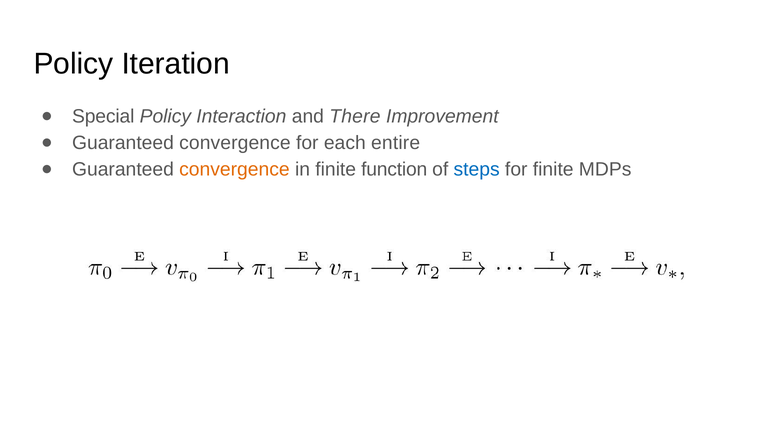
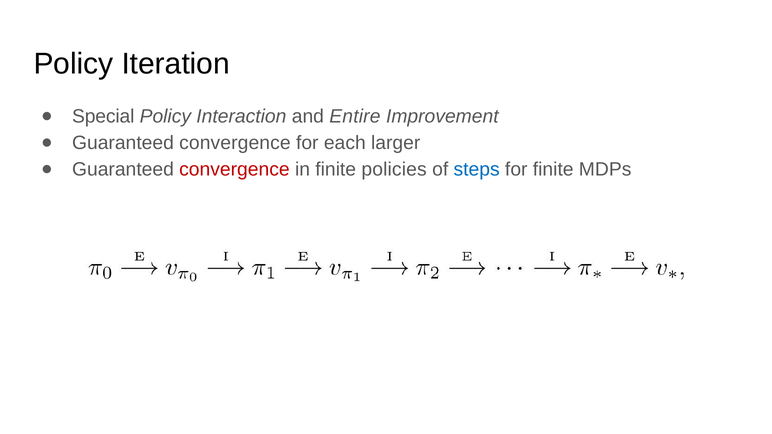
There: There -> Entire (355, 117)
entire: entire -> larger (396, 143)
convergence colour: orange -> red (234, 170)
function: function -> policies (394, 170)
